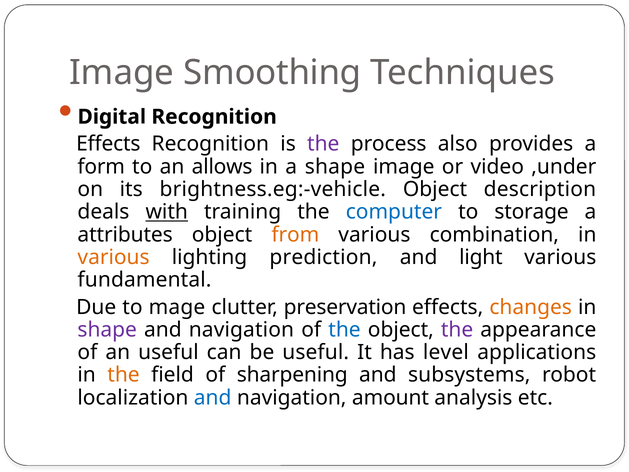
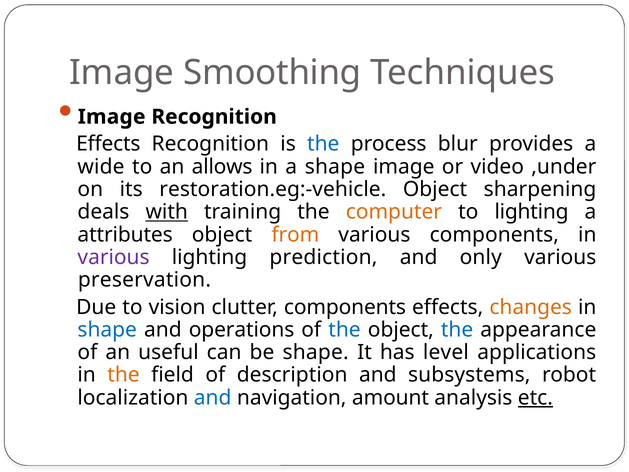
Digital: Digital -> Image (112, 117)
the colour: purple -> blue (323, 144)
also: also -> blur (458, 144)
form: form -> wide (101, 167)
brightness.eg:-vehicle: brightness.eg:-vehicle -> restoration.eg:-vehicle (273, 189)
description: description -> sharpening (540, 189)
computer colour: blue -> orange (394, 212)
to storage: storage -> lighting (532, 212)
various combination: combination -> components (494, 234)
various colour: orange -> purple (114, 257)
light: light -> only (481, 257)
fundamental: fundamental -> preservation (144, 280)
mage: mage -> vision (177, 307)
clutter preservation: preservation -> components (345, 307)
shape colour: purple -> blue (107, 330)
navigation: navigation -> operations (242, 330)
the colour: purple -> blue (457, 330)
be useful: useful -> shape (316, 352)
sharpening: sharpening -> description (292, 375)
etc underline: none -> present (535, 397)
